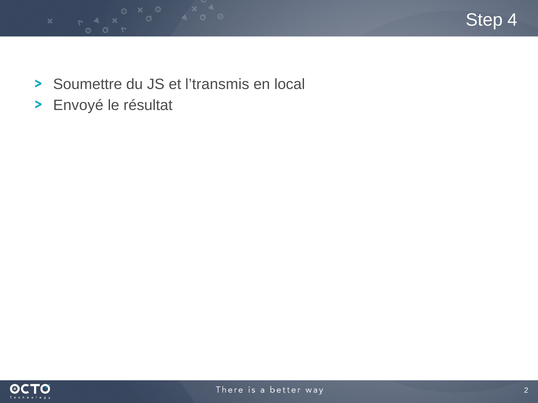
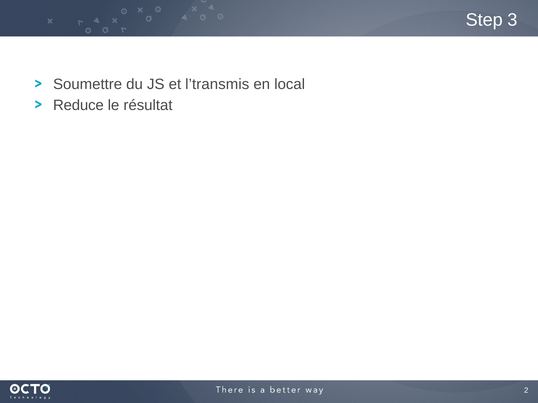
4: 4 -> 3 (513, 20)
Envoyé: Envoyé -> Reduce (78, 105)
